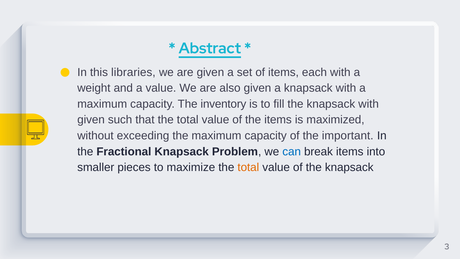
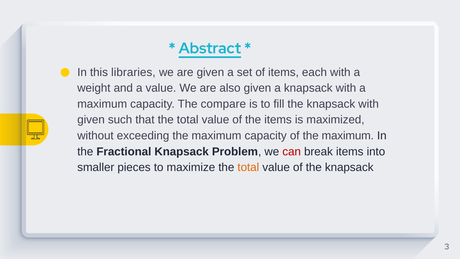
inventory: inventory -> compare (223, 104)
of the important: important -> maximum (348, 136)
can colour: blue -> red (292, 151)
